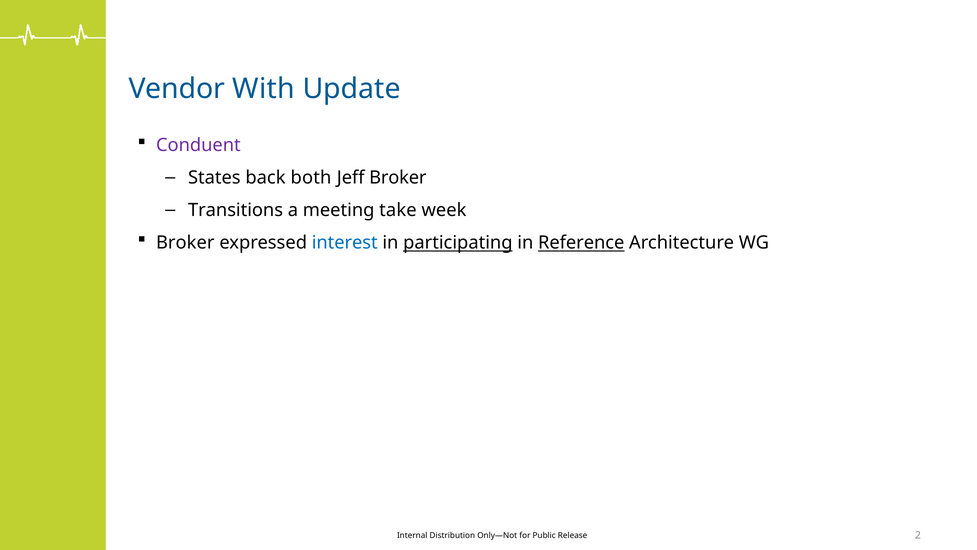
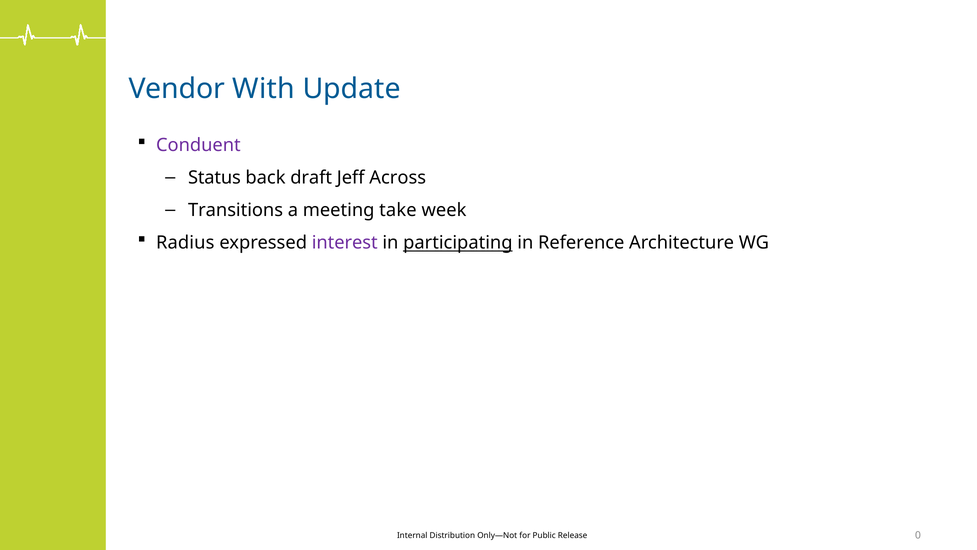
States: States -> Status (214, 178)
both: both -> draft (311, 178)
Jeff Broker: Broker -> Across (398, 178)
Broker: Broker -> Radius (185, 243)
interest colour: blue -> purple (345, 243)
Reference underline: present -> none (581, 243)
2: 2 -> 0 (918, 535)
